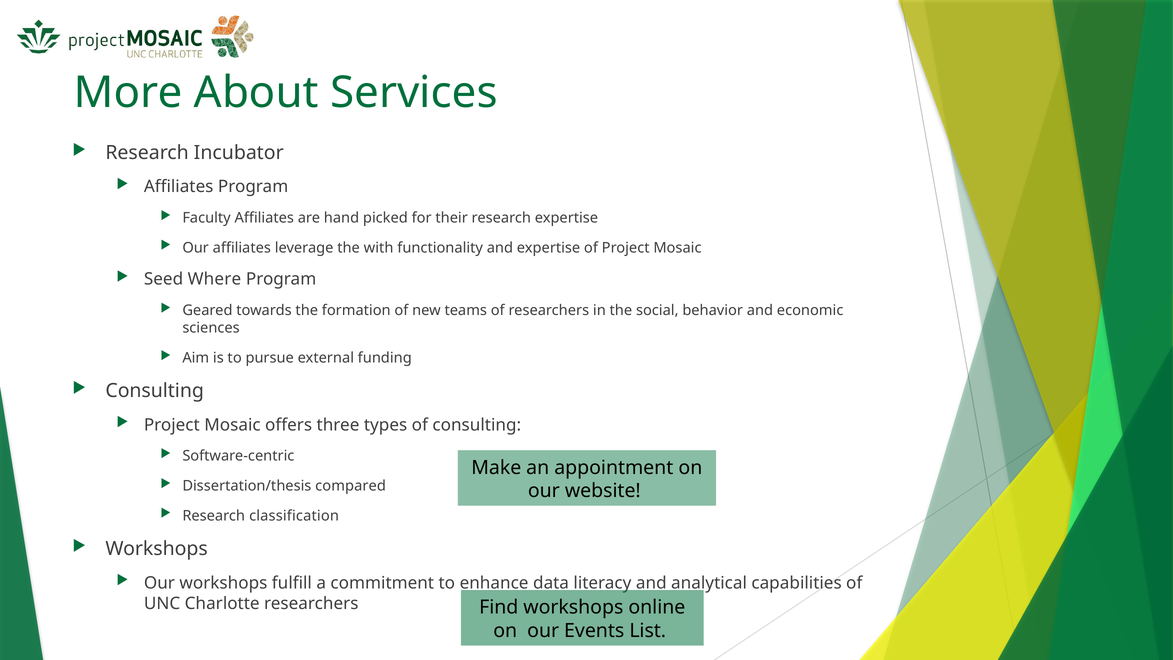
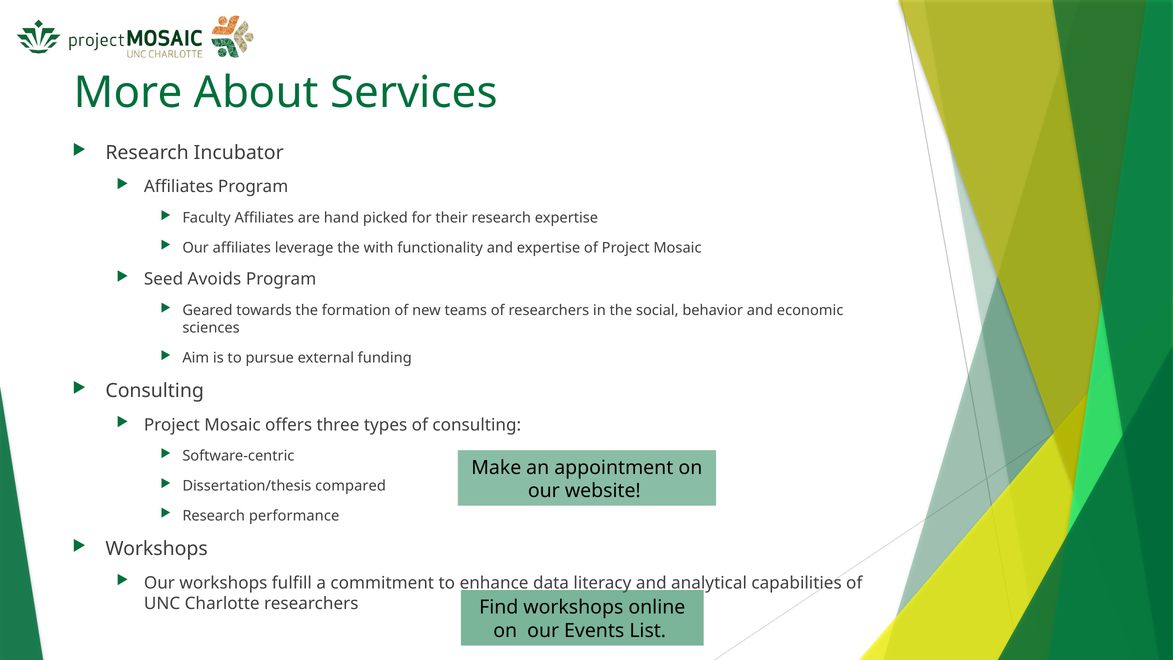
Where: Where -> Avoids (214, 279)
classification: classification -> performance (294, 516)
